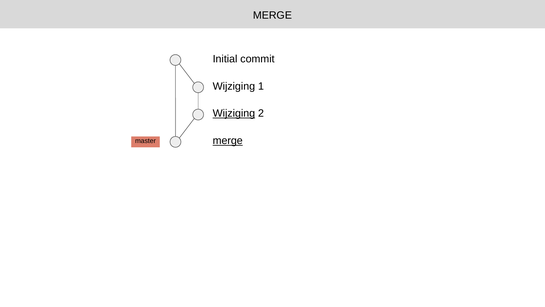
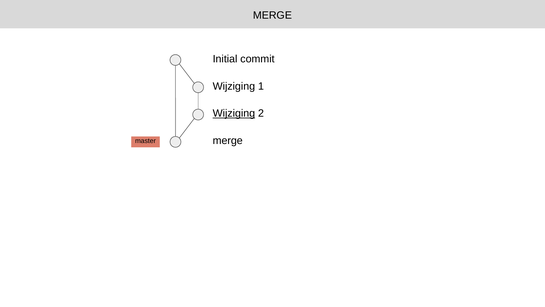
merge underline: present -> none (228, 141)
